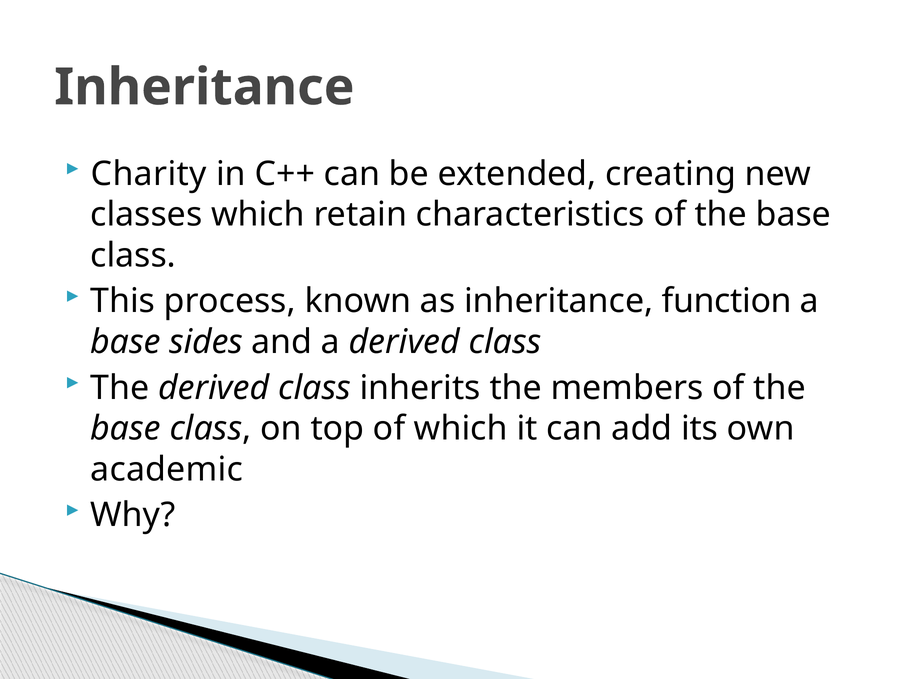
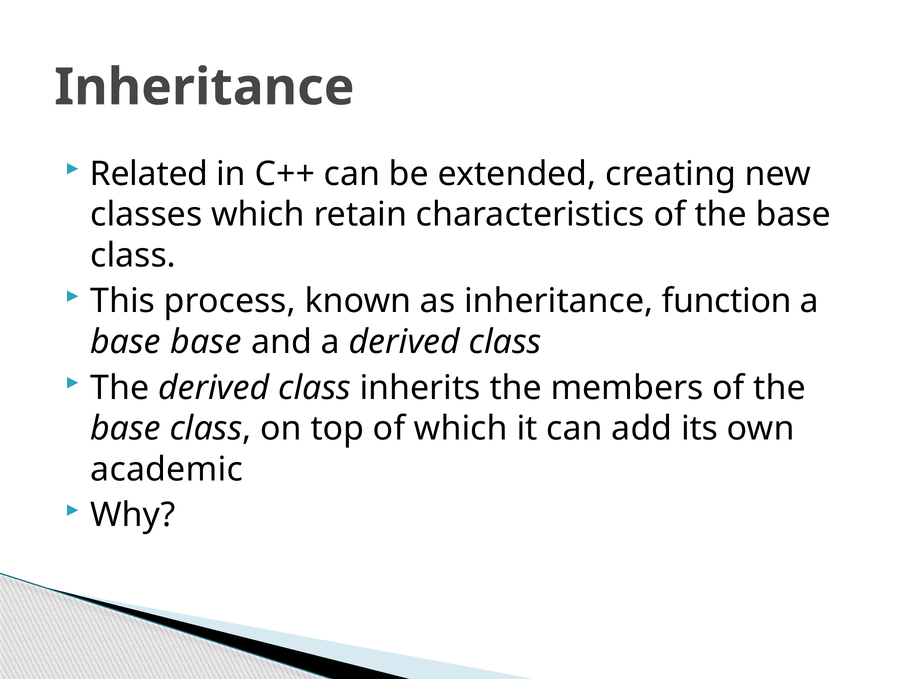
Charity: Charity -> Related (149, 174)
base sides: sides -> base (206, 342)
